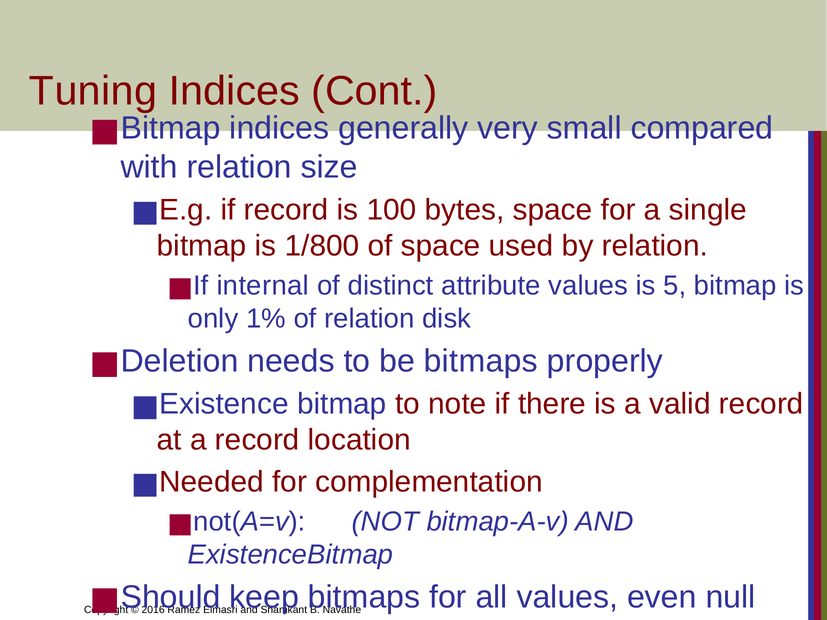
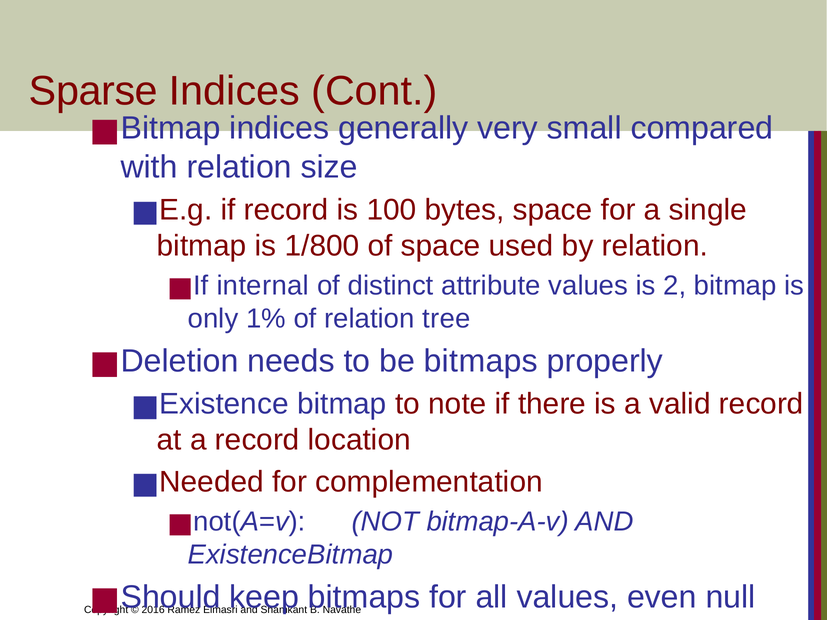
Tuning: Tuning -> Sparse (93, 91)
5: 5 -> 2 (675, 286)
disk: disk -> tree (447, 319)
